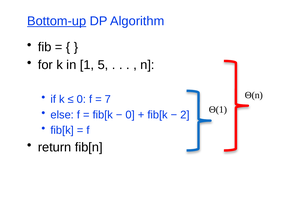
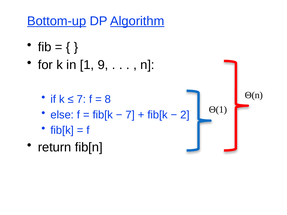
Algorithm underline: none -> present (137, 21)
5: 5 -> 9 (103, 65)
0: 0 -> 7 (81, 99)
7: 7 -> 8 (108, 99)
0: 0 -> 7 (130, 115)
